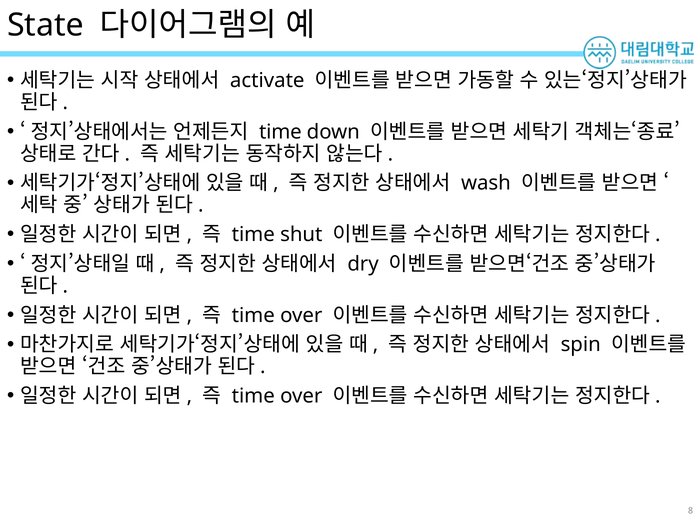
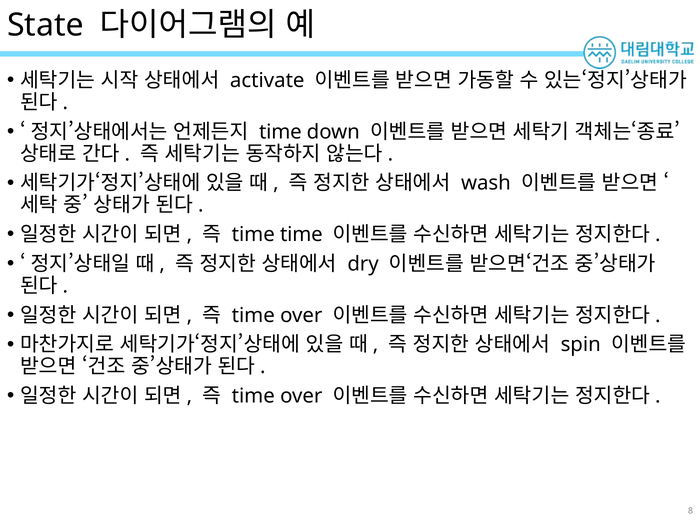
time shut: shut -> time (301, 235)
